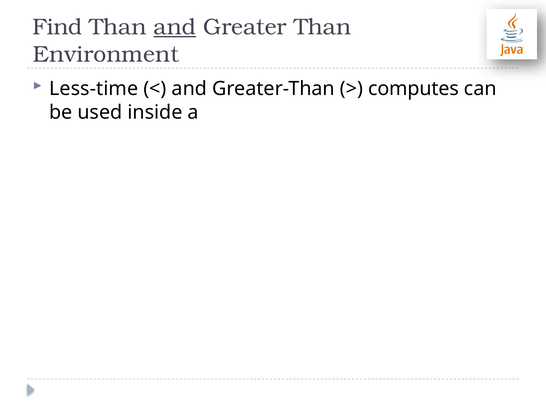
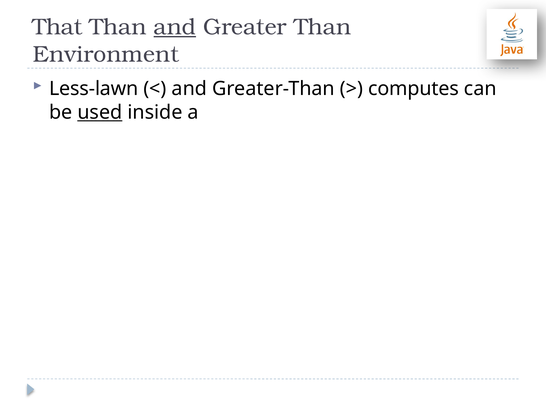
Find: Find -> That (57, 27)
Less-time: Less-time -> Less-lawn (94, 89)
used underline: none -> present (100, 112)
